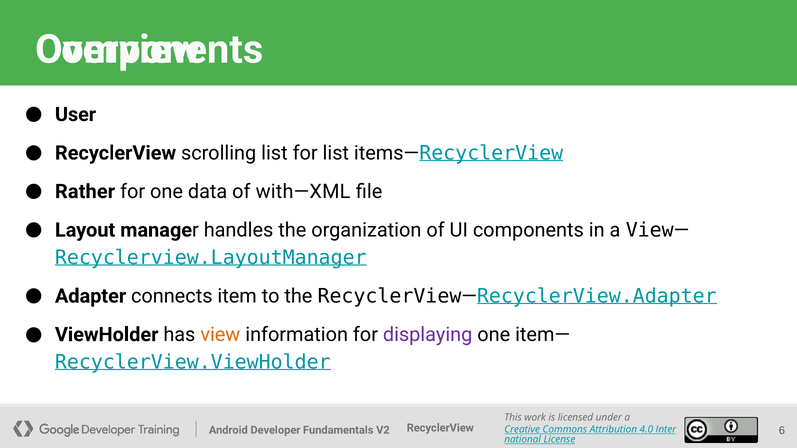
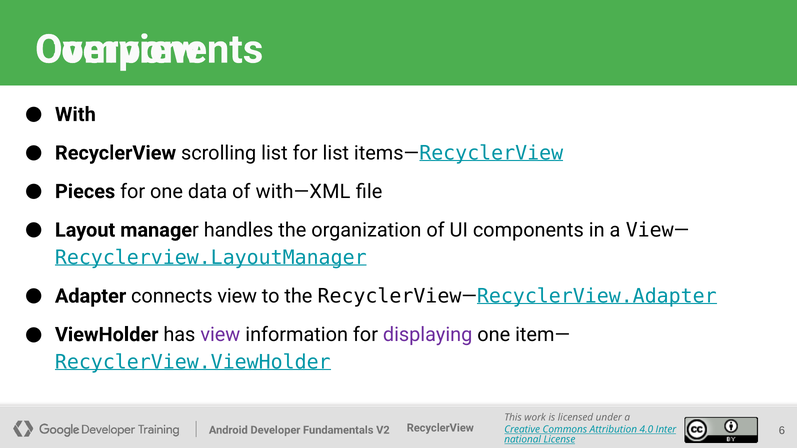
User: User -> With (75, 115)
Rather: Rather -> Pieces (85, 192)
connects item: item -> view (237, 296)
view colour: orange -> purple (220, 335)
